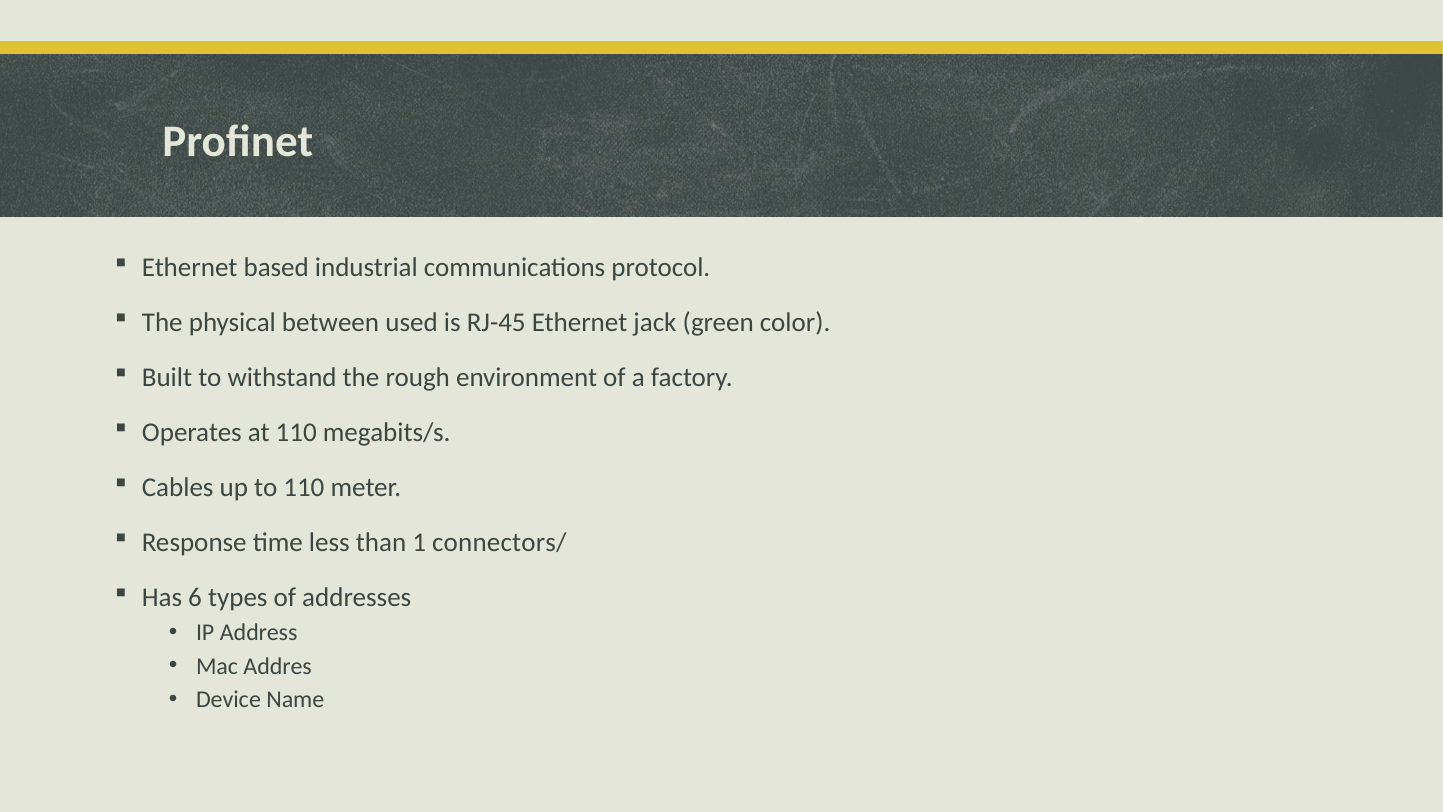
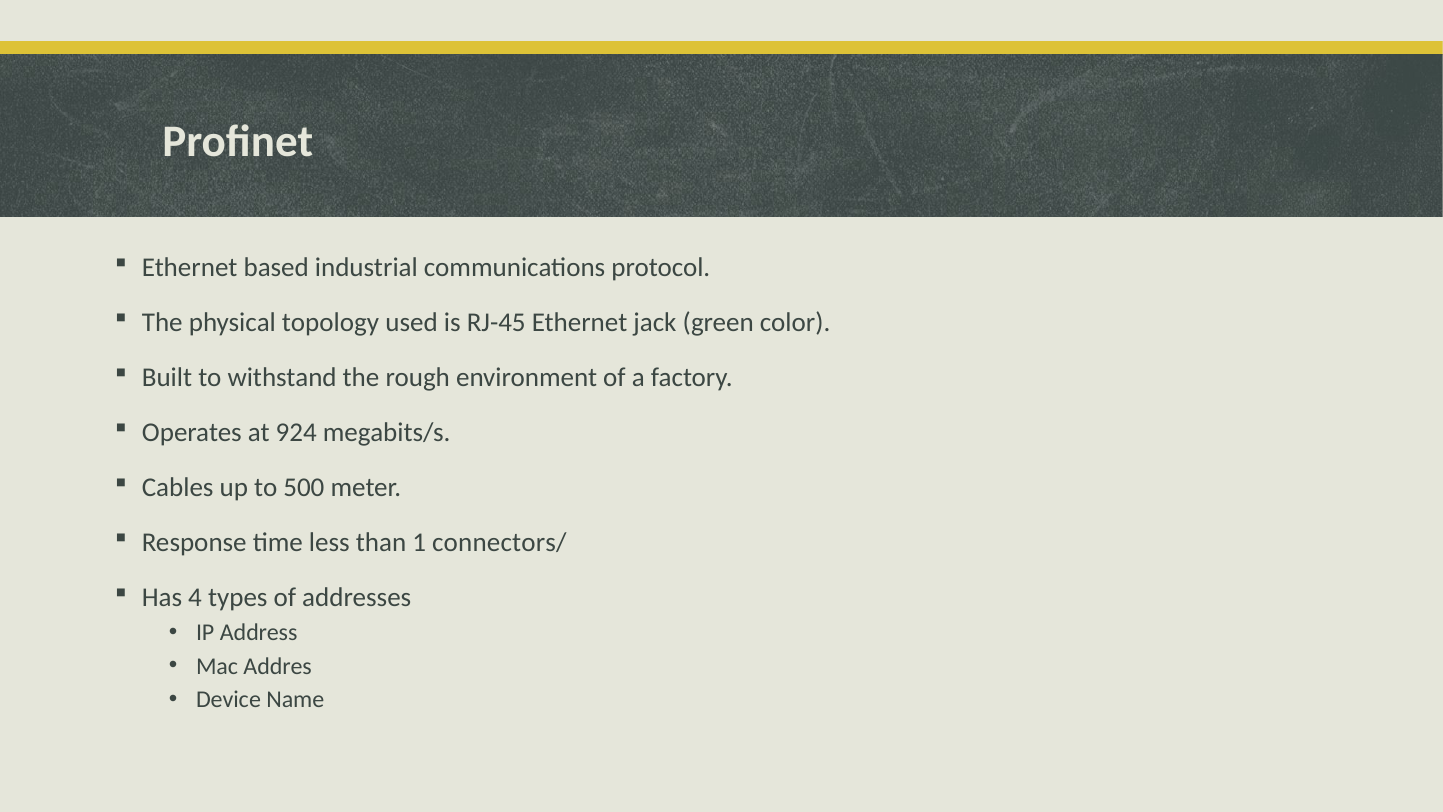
between: between -> topology (331, 323)
at 110: 110 -> 924 (296, 433)
to 110: 110 -> 500 (304, 488)
6: 6 -> 4 (195, 598)
